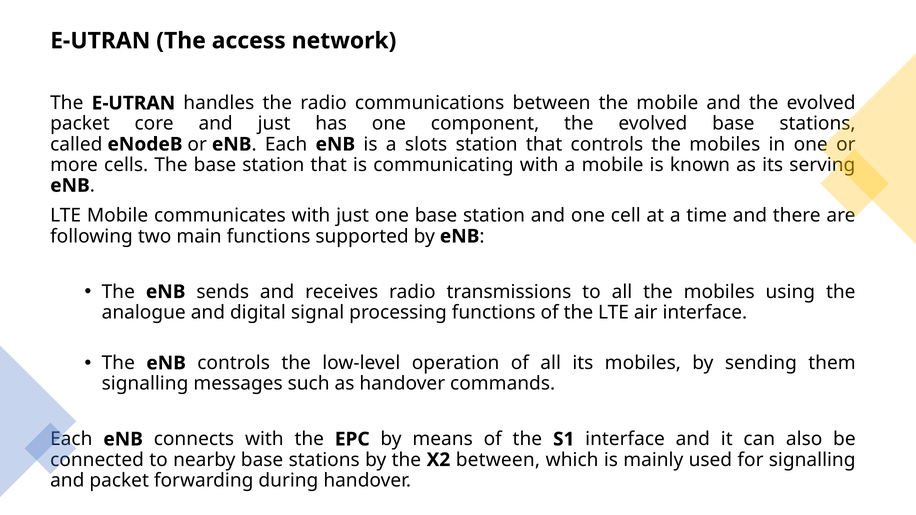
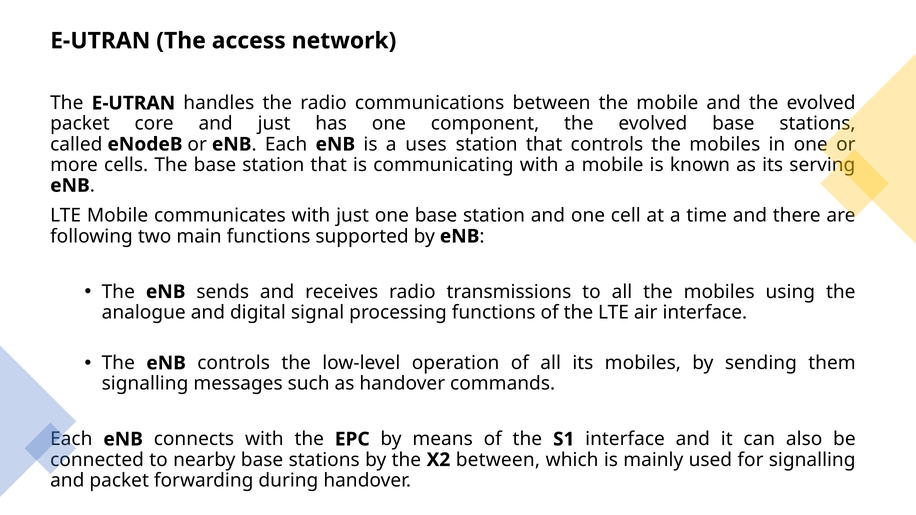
slots: slots -> uses (426, 144)
